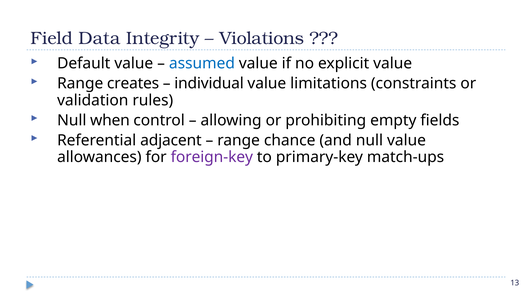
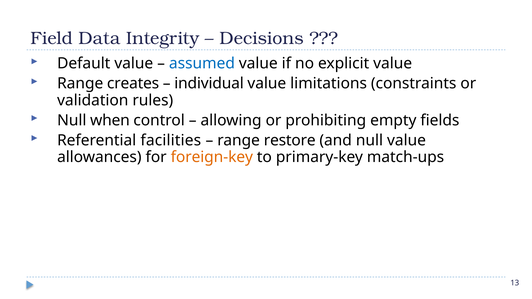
Violations: Violations -> Decisions (262, 38)
adjacent: adjacent -> facilities (171, 140)
chance: chance -> restore (290, 140)
foreign-key colour: purple -> orange (212, 157)
